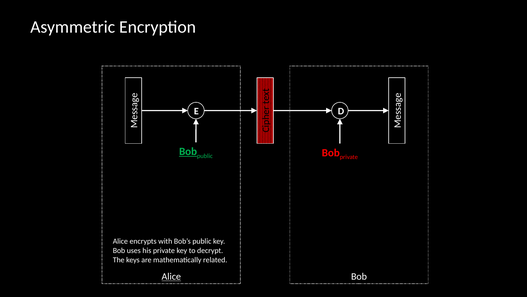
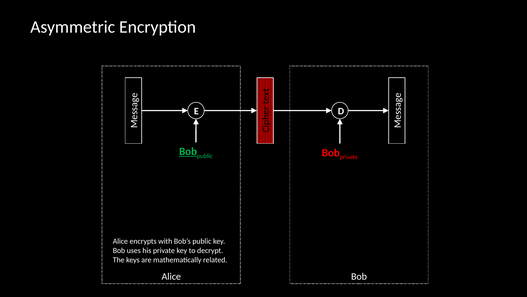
Alice underline: present -> none (171, 276)
